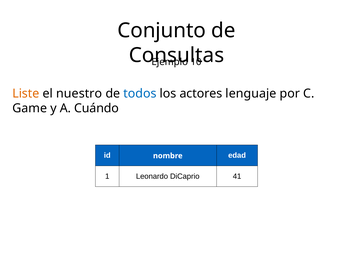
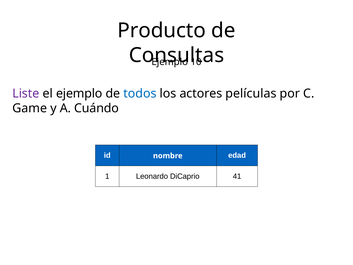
Conjunto: Conjunto -> Producto (162, 30)
Liste colour: orange -> purple (26, 93)
el nuestro: nuestro -> ejemplo (79, 93)
lenguaje: lenguaje -> películas (251, 93)
